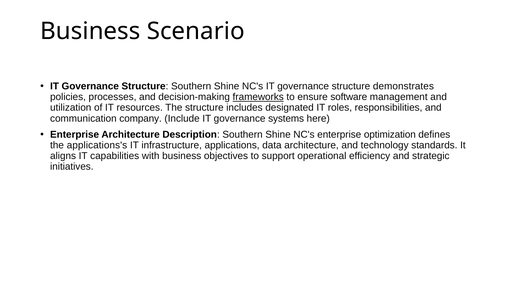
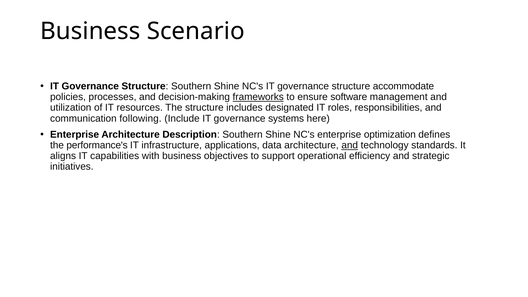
demonstrates: demonstrates -> accommodate (403, 86)
company: company -> following (140, 118)
applications's: applications's -> performance's (97, 145)
and underline: none -> present (350, 145)
